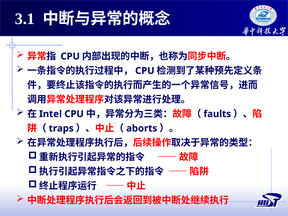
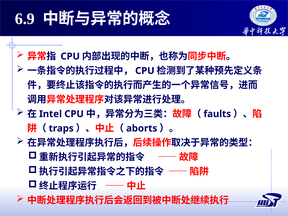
3.1: 3.1 -> 6.9 (25, 19)
